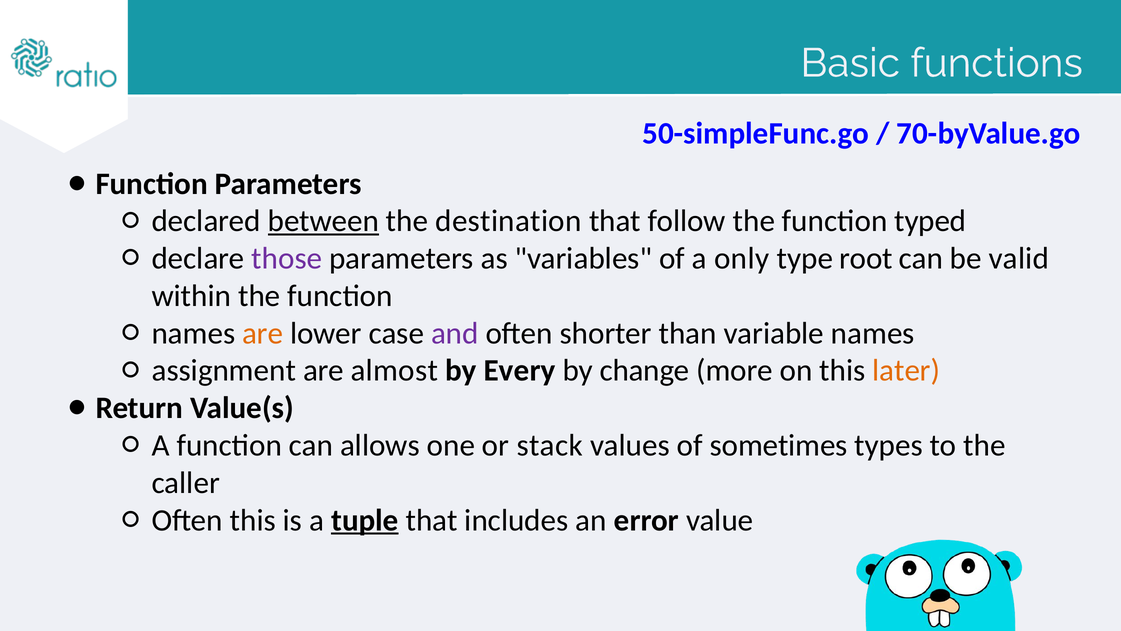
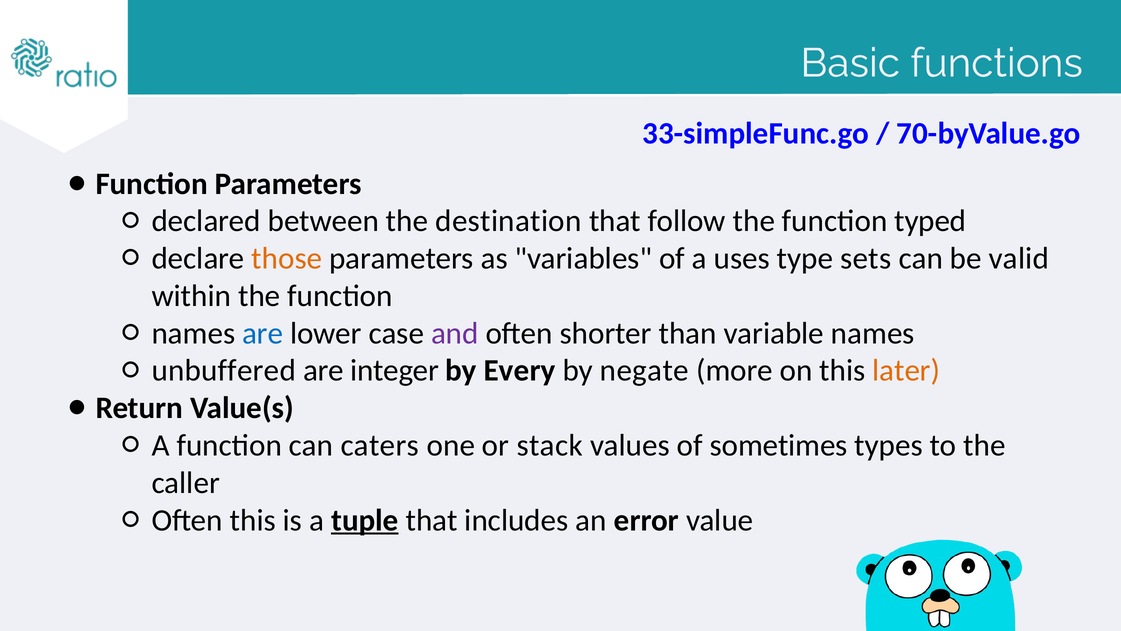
50-simpleFunc.go: 50-simpleFunc.go -> 33-simpleFunc.go (756, 133)
between underline: present -> none (323, 221)
those colour: purple -> orange (287, 258)
only: only -> uses (742, 258)
root: root -> sets (866, 258)
are colour: orange -> blue (263, 333)
assignment: assignment -> unbuffered (224, 370)
almost: almost -> integer (395, 370)
change: change -> negate (644, 370)
allows: allows -> caters (380, 445)
